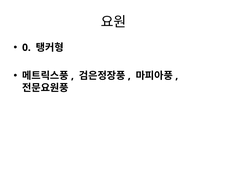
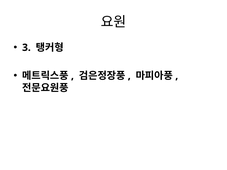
0: 0 -> 3 (26, 48)
